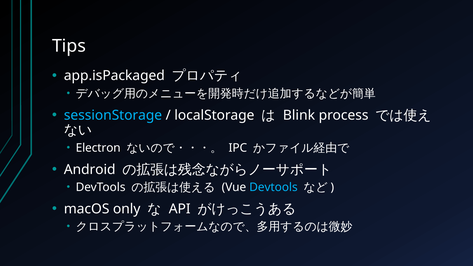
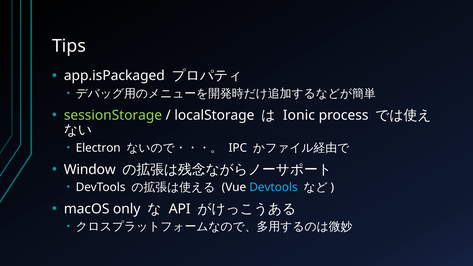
sessionStorage colour: light blue -> light green (113, 115)
Blink: Blink -> Ionic (299, 115)
Android: Android -> Window (90, 170)
